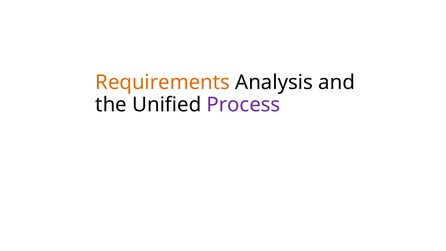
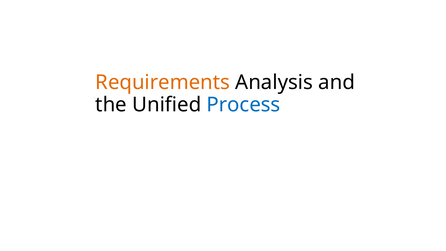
Process colour: purple -> blue (244, 105)
